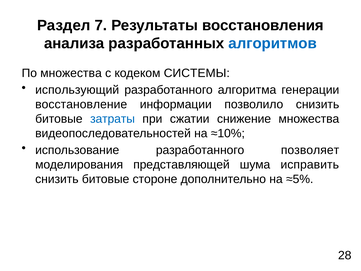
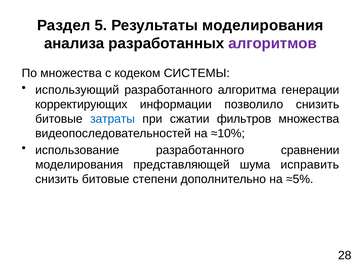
7: 7 -> 5 (101, 25)
Результаты восстановления: восстановления -> моделирования (263, 25)
алгоритмов colour: blue -> purple (273, 43)
восстановление: восстановление -> корректирующих (81, 104)
снижение: снижение -> фильтров (244, 119)
позволяет: позволяет -> сравнении (310, 150)
стороне: стороне -> степени (155, 179)
